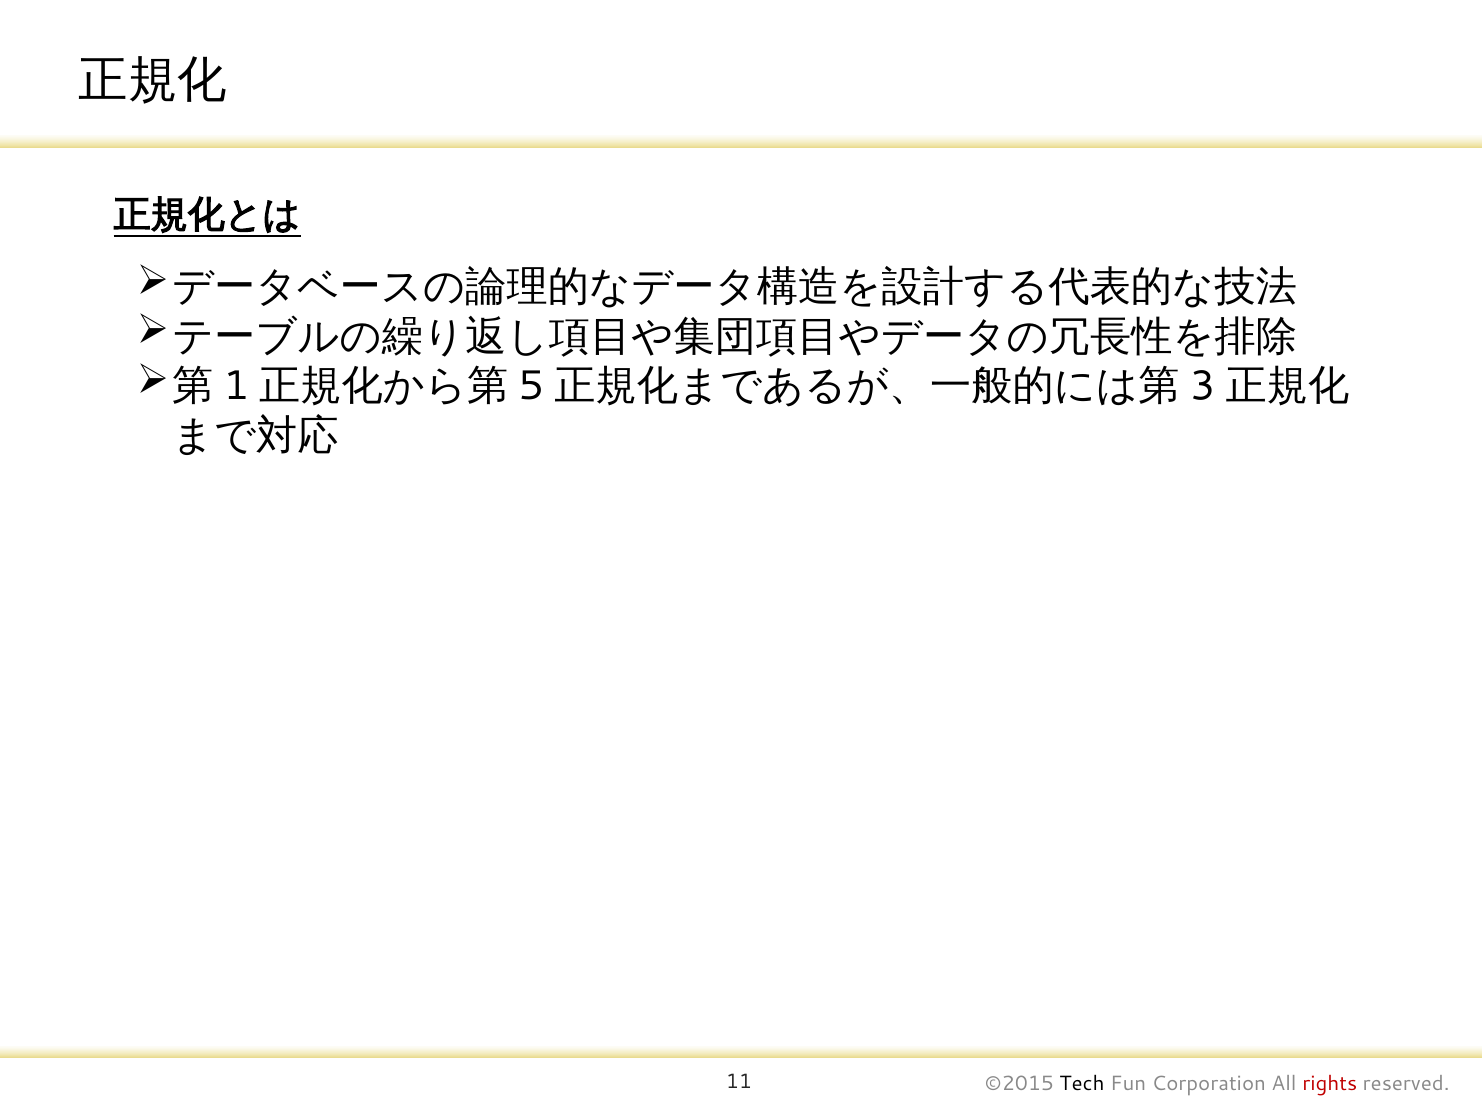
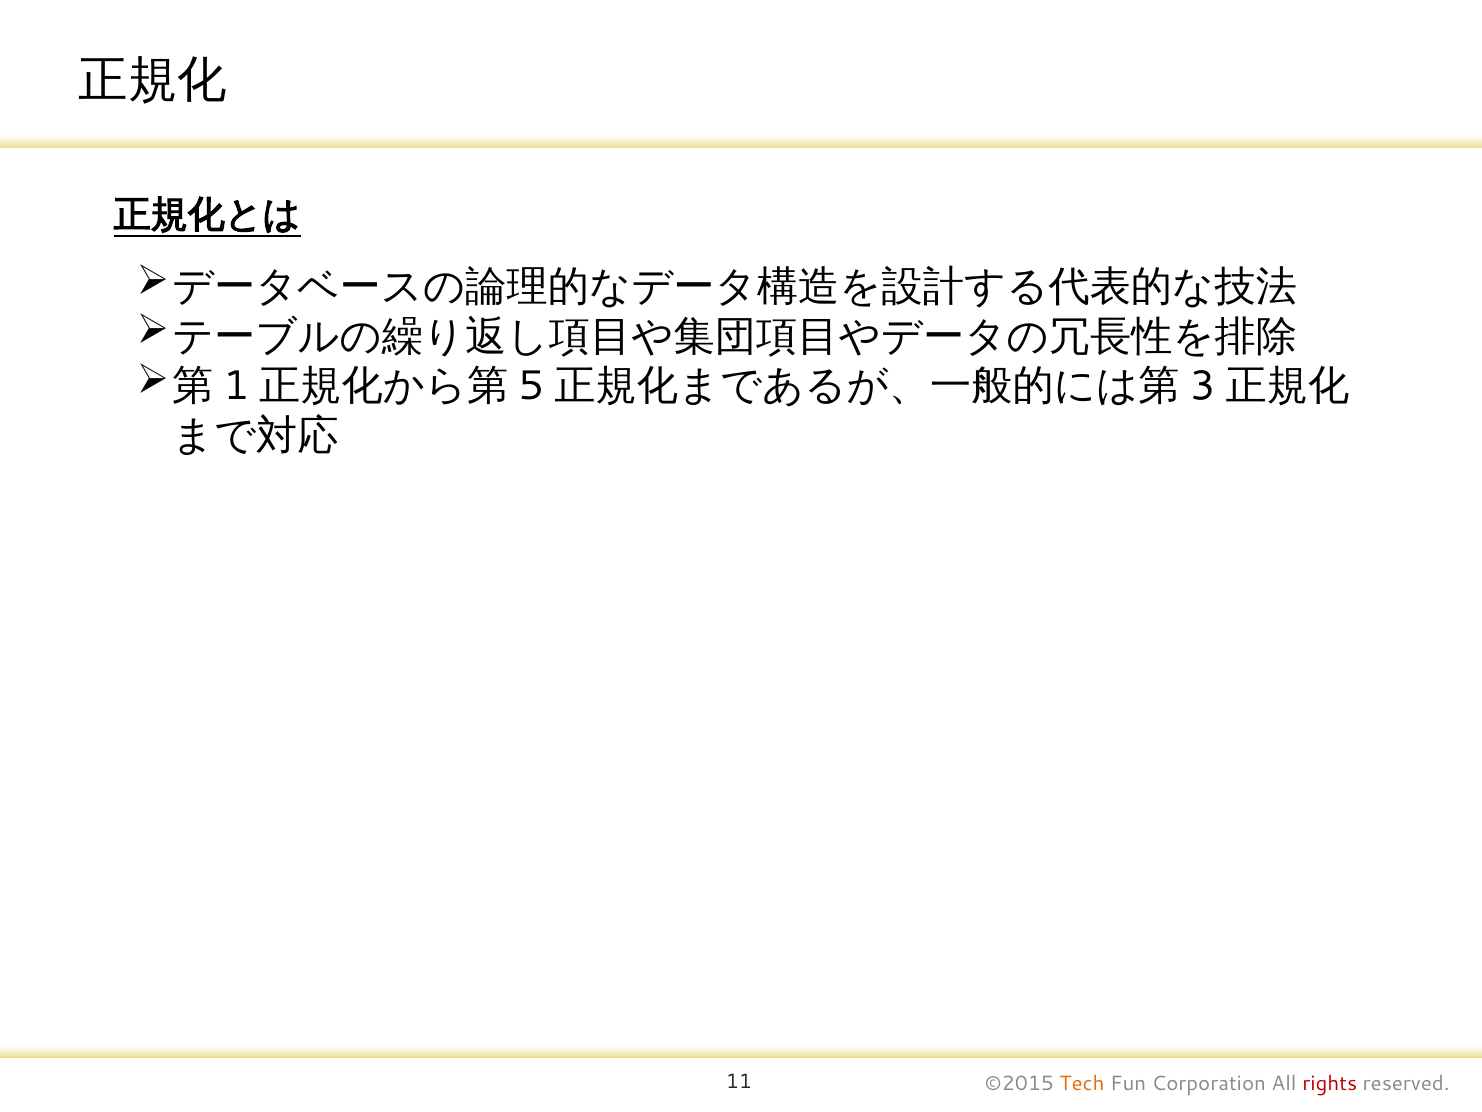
Tech colour: black -> orange (1082, 1083)
